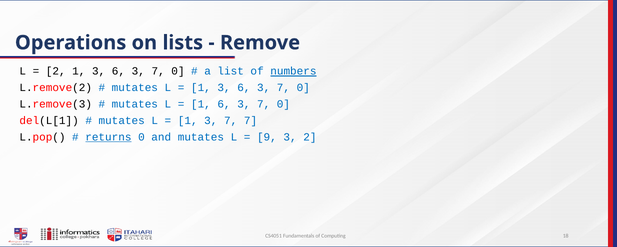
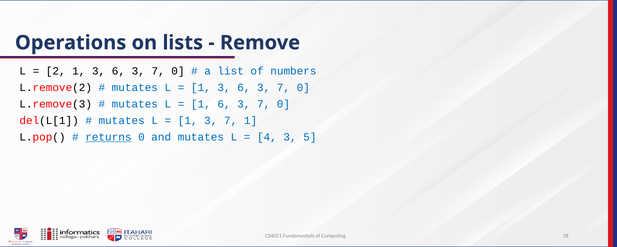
numbers underline: present -> none (293, 71)
7 7: 7 -> 1 (251, 121)
9: 9 -> 4 (267, 137)
3 2: 2 -> 5 (310, 137)
